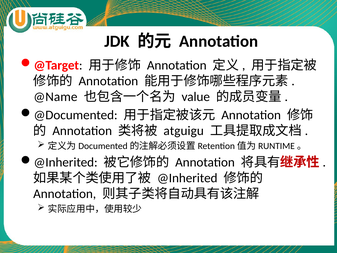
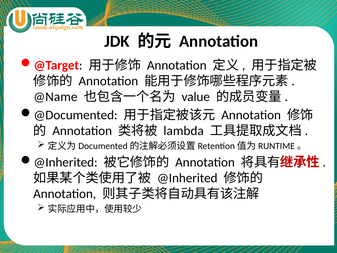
atguigu: atguigu -> lambda (184, 131)
